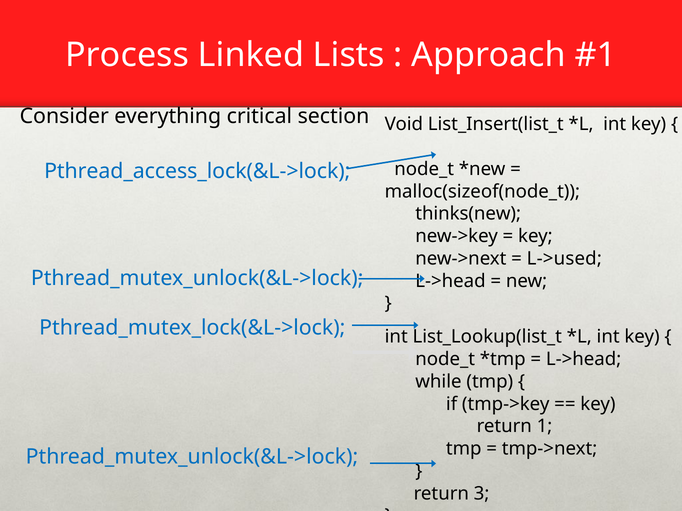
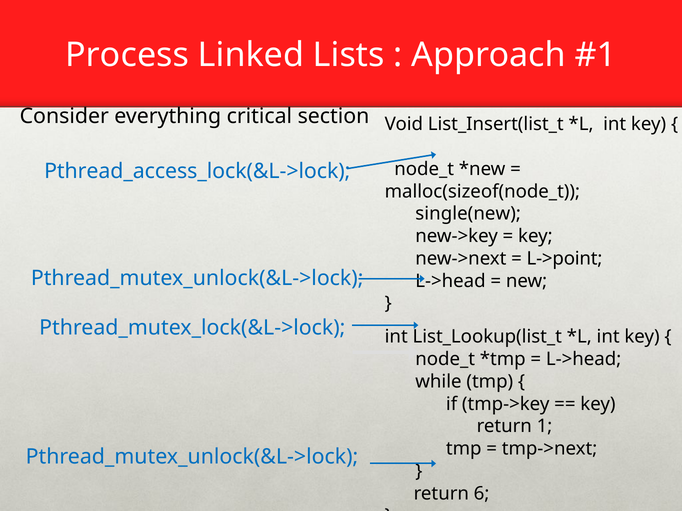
thinks(new: thinks(new -> single(new (468, 214)
L->used: L->used -> L->point (564, 259)
3: 3 -> 6 (482, 494)
